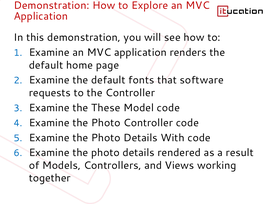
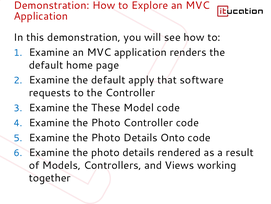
fonts: fonts -> apply (141, 80)
With: With -> Onto (173, 137)
